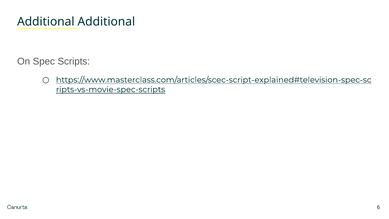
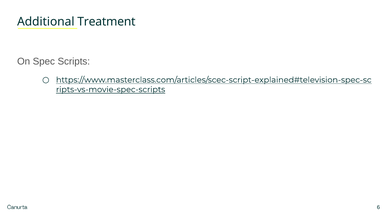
Additional Additional: Additional -> Treatment (106, 22)
